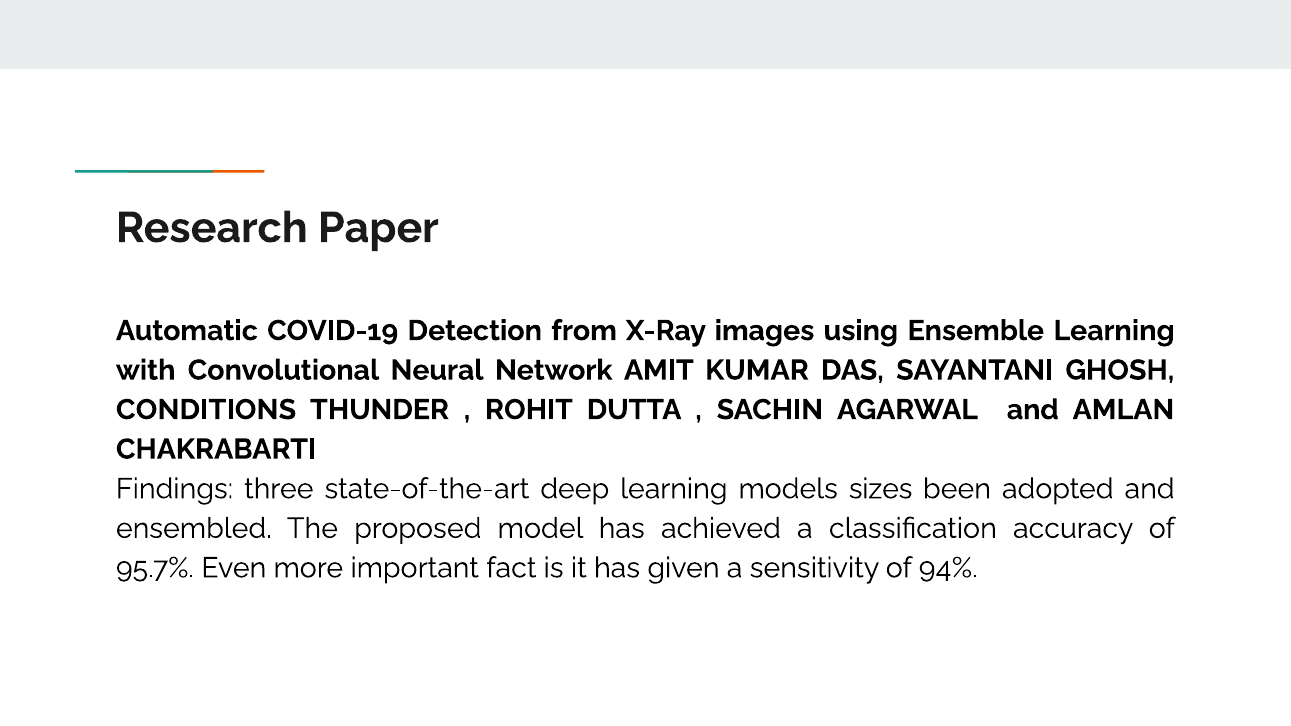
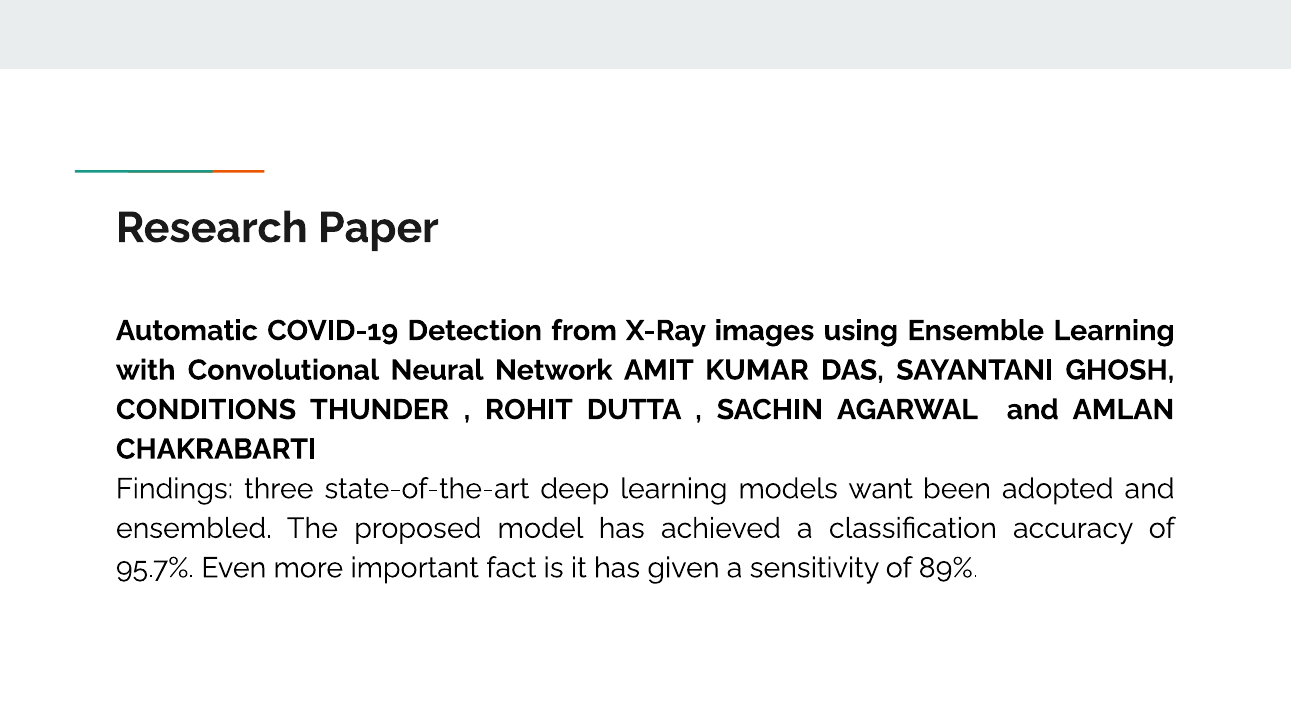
sizes: sizes -> want (881, 489)
94%: 94% -> 89% (948, 568)
